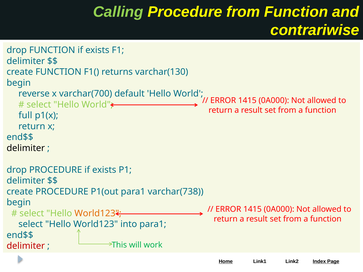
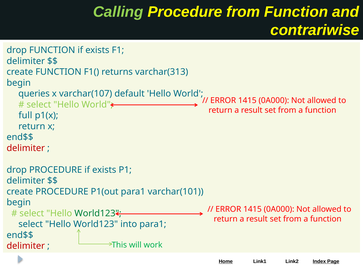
varchar(130: varchar(130 -> varchar(313 (162, 72)
reverse: reverse -> queries (34, 94)
varchar(700: varchar(700 -> varchar(107 (86, 94)
delimiter colour: black -> red (26, 148)
varchar(738: varchar(738 -> varchar(101 (176, 192)
World123 colour: orange -> green (98, 214)
